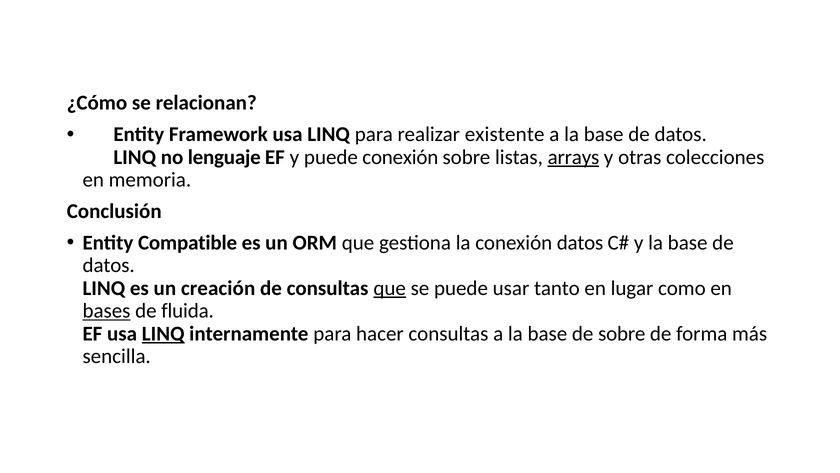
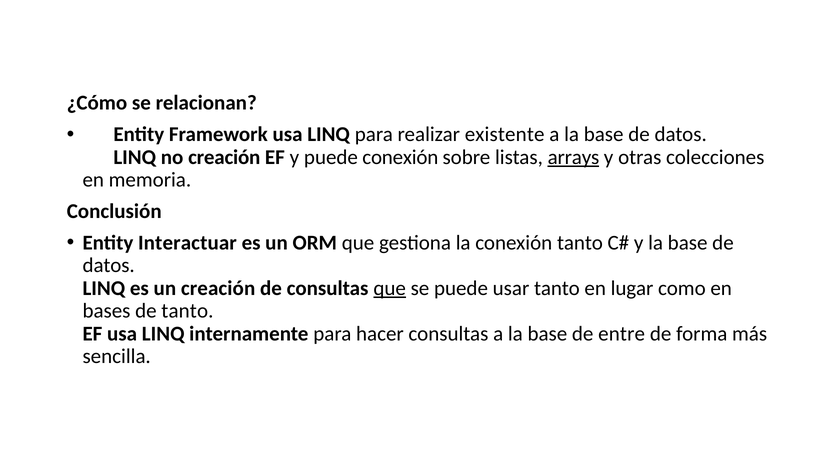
no lenguaje: lenguaje -> creación (224, 157)
Compatible: Compatible -> Interactuar (187, 243)
conexión datos: datos -> tanto (580, 243)
bases underline: present -> none (106, 311)
de fluida: fluida -> tanto (187, 311)
LINQ underline: present -> none (163, 333)
de sobre: sobre -> entre (622, 333)
